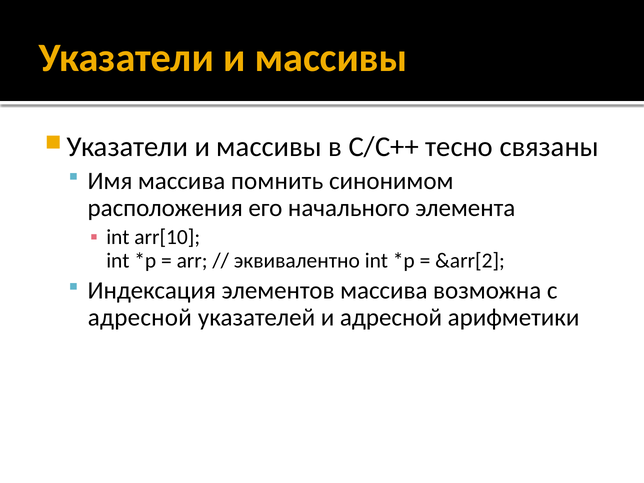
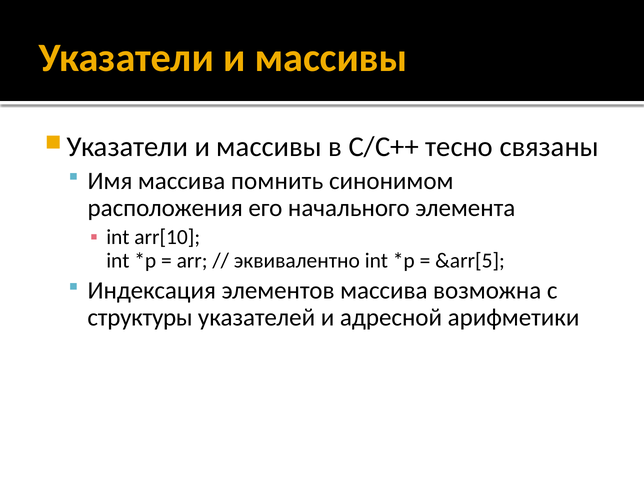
&arr[2: &arr[2 -> &arr[5 (470, 260)
адресной: адресной -> структуры (140, 318)
